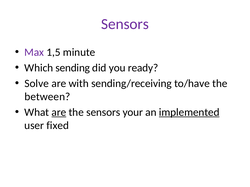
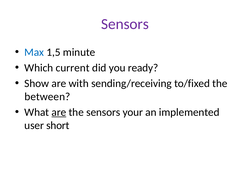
Max colour: purple -> blue (34, 52)
sending: sending -> current (73, 68)
Solve: Solve -> Show (37, 84)
to/have: to/have -> to/fixed (192, 84)
implemented underline: present -> none (189, 112)
fixed: fixed -> short (58, 126)
